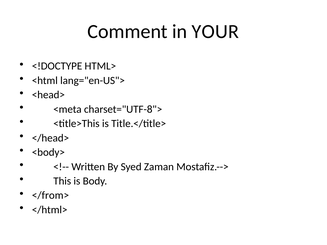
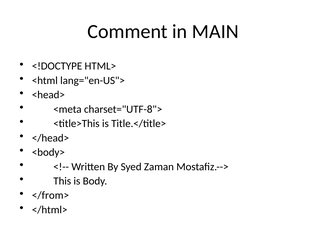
YOUR: YOUR -> MAIN (215, 32)
